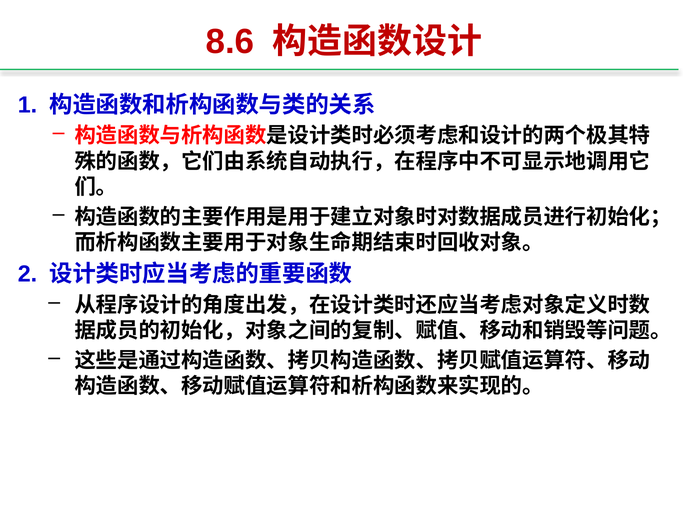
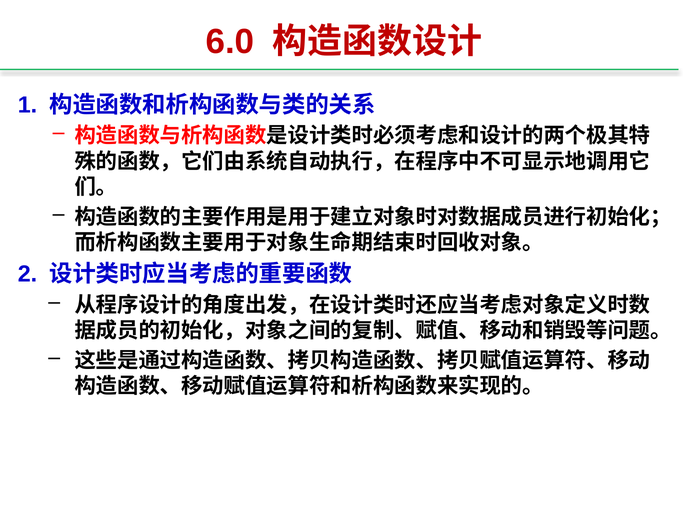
8.6: 8.6 -> 6.0 (230, 42)
